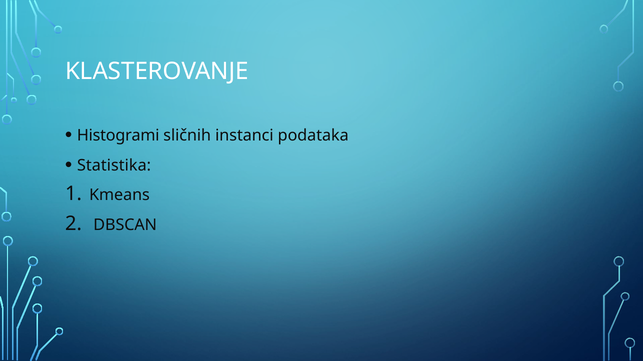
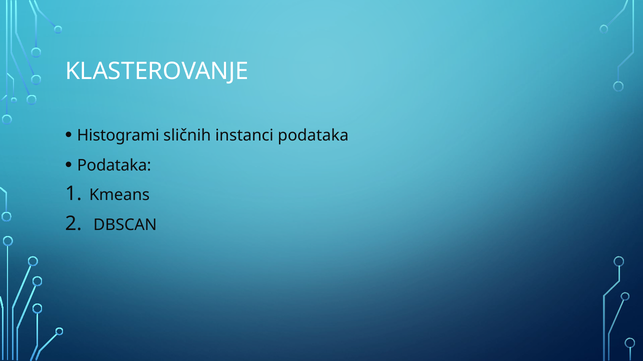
Statistika: Statistika -> Podataka (114, 166)
